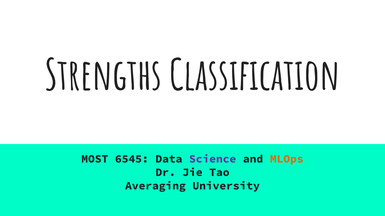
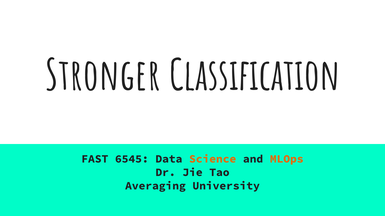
Strengths: Strengths -> Stronger (103, 76)
MOST: MOST -> FAST (95, 159)
Science colour: purple -> orange (213, 159)
